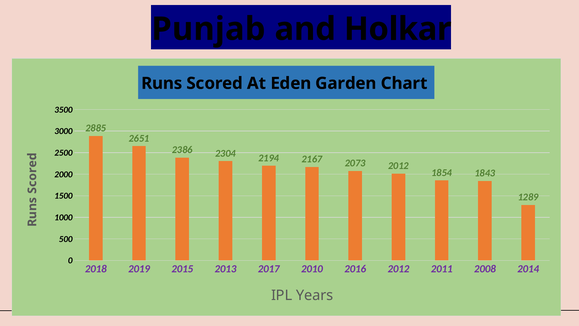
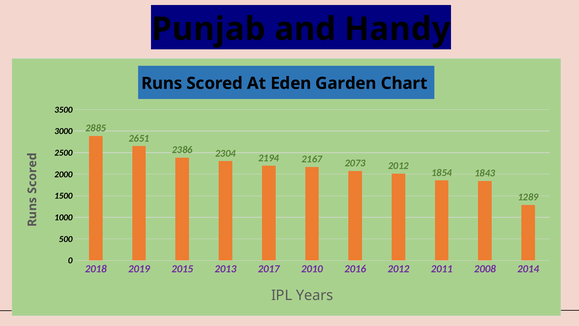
Holkar: Holkar -> Handy (397, 29)
